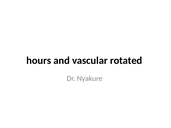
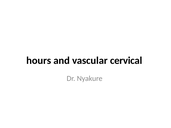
rotated: rotated -> cervical (126, 61)
